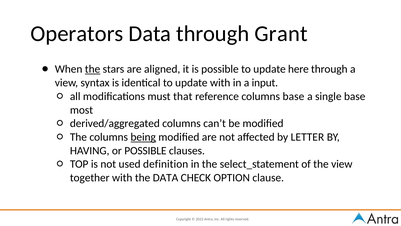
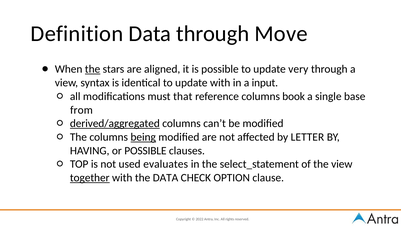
Operators: Operators -> Definition (77, 34)
Grant: Grant -> Move (281, 34)
here: here -> very (298, 69)
columns base: base -> book (294, 96)
most: most -> from (81, 110)
derived/aggregated underline: none -> present (115, 123)
definition: definition -> evaluates (166, 164)
together underline: none -> present (90, 177)
